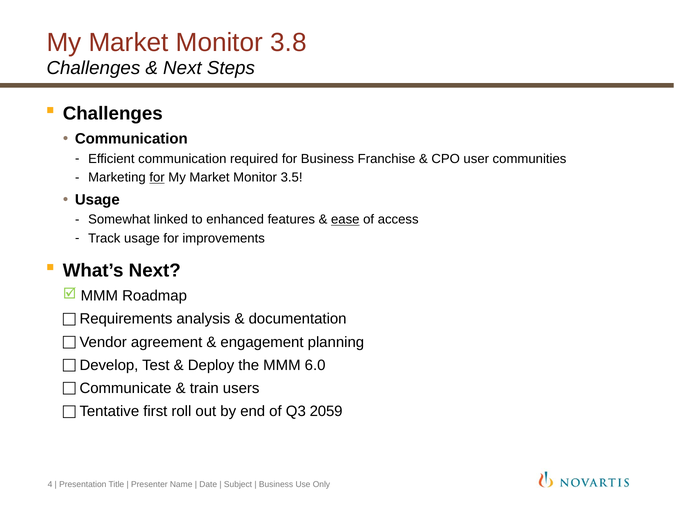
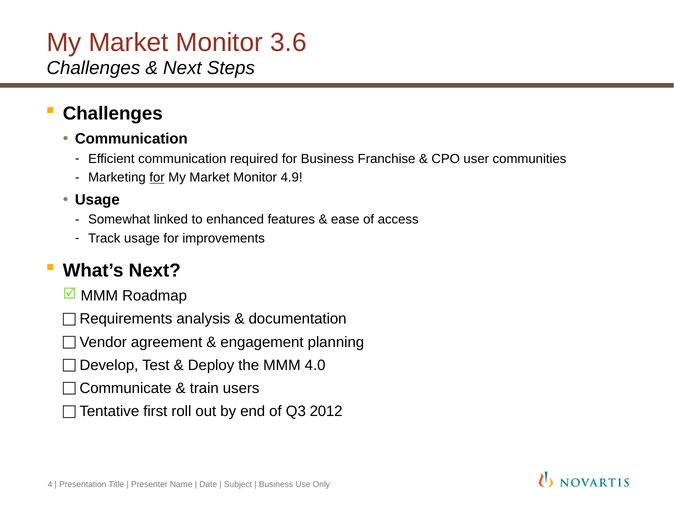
3.8: 3.8 -> 3.6 (288, 43)
3.5: 3.5 -> 4.9 (292, 177)
ease underline: present -> none (345, 219)
6.0: 6.0 -> 4.0 (315, 365)
2059: 2059 -> 2012 (326, 411)
